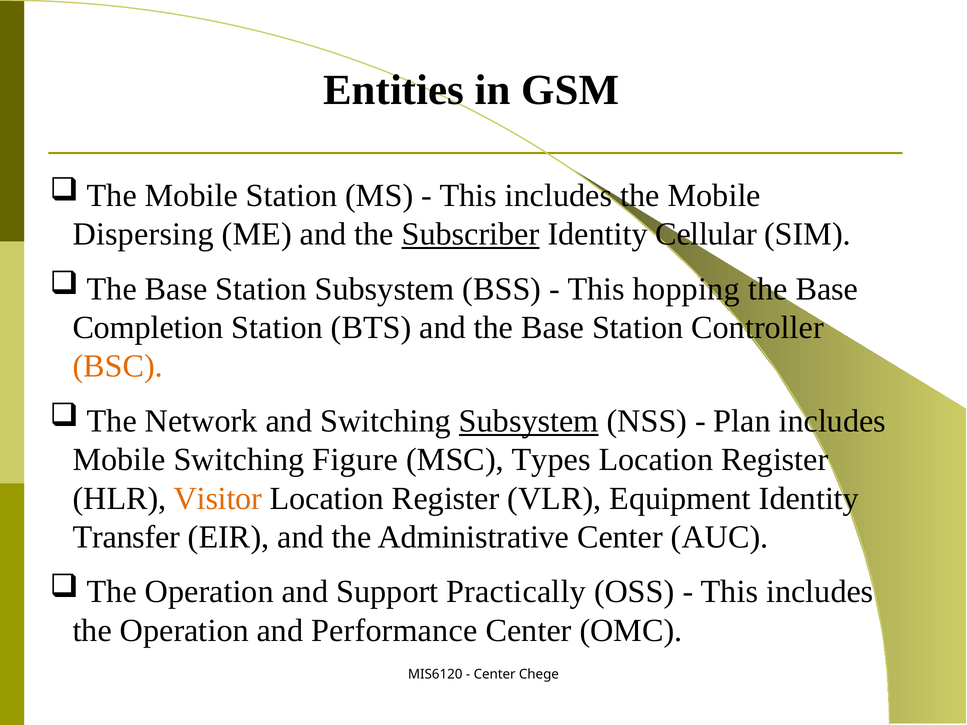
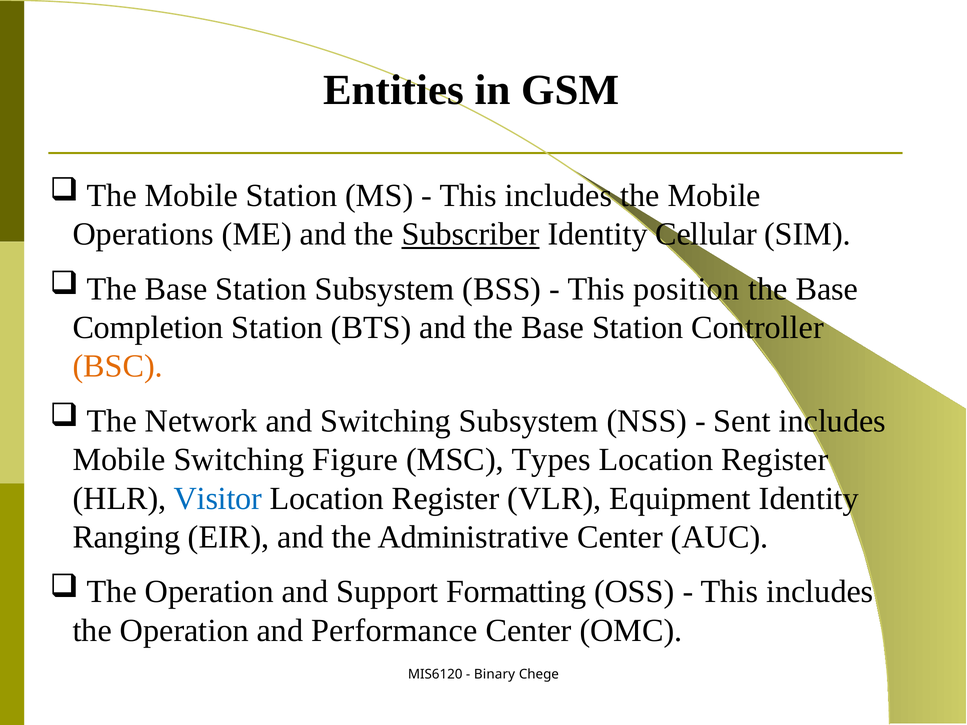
Dispersing: Dispersing -> Operations (143, 234)
hopping: hopping -> position (686, 289)
Subsystem underline: present -> none (529, 421)
Plan: Plan -> Sent (742, 421)
Visitor colour: orange -> blue (218, 499)
Transfer: Transfer -> Ranging (126, 537)
Practically: Practically -> Formatting (516, 592)
Center: Center -> Binary (494, 675)
